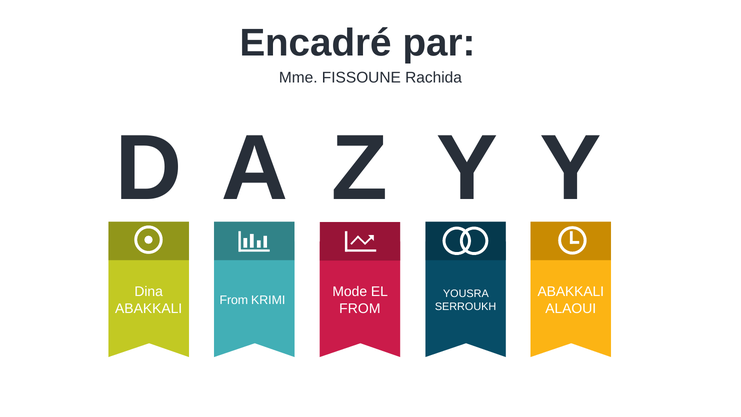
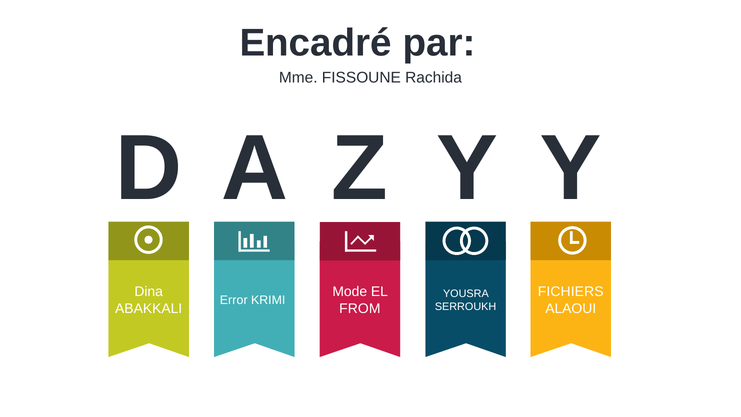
ABAKKALI: ABAKKALI -> FICHIERS (571, 292)
From: From -> Error (234, 300)
